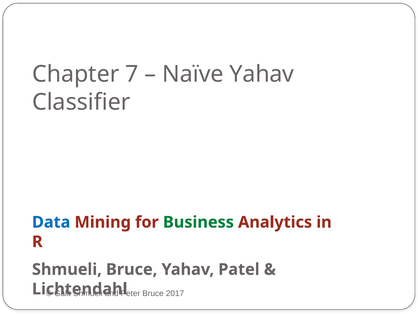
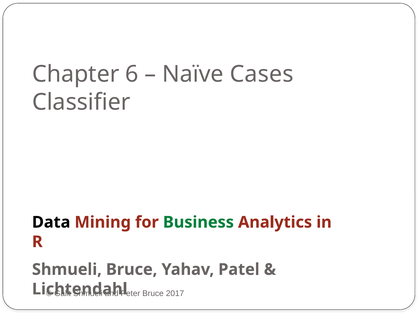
7: 7 -> 6 (132, 74)
Naïve Yahav: Yahav -> Cases (262, 74)
Data colour: blue -> black (51, 222)
